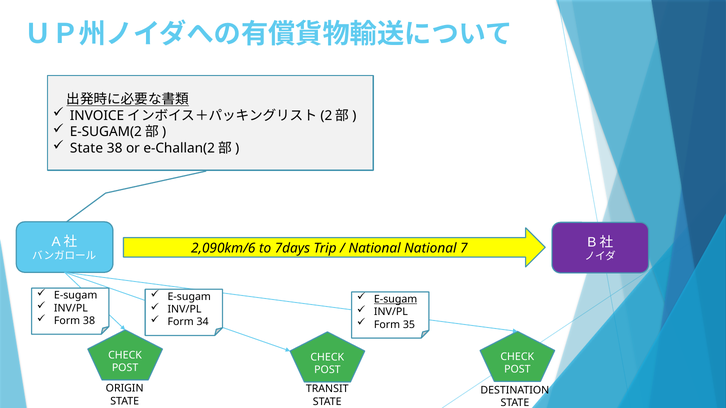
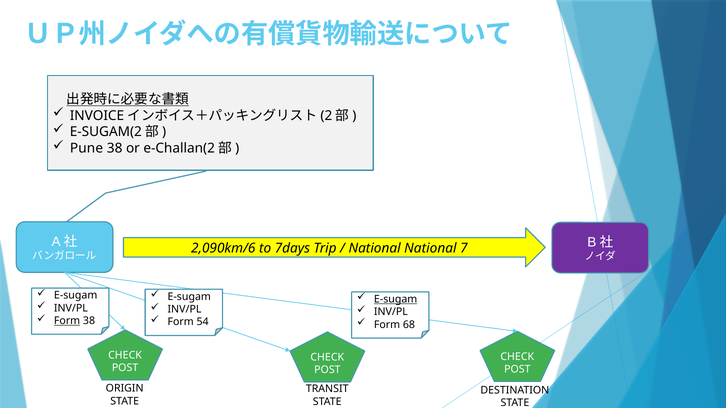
State: State -> Pune (87, 148)
Form underline: none -> present (67, 321)
34: 34 -> 54 (203, 322)
35: 35 -> 68 (409, 325)
